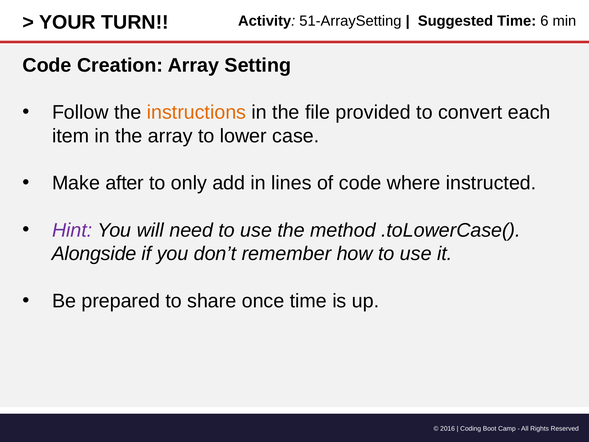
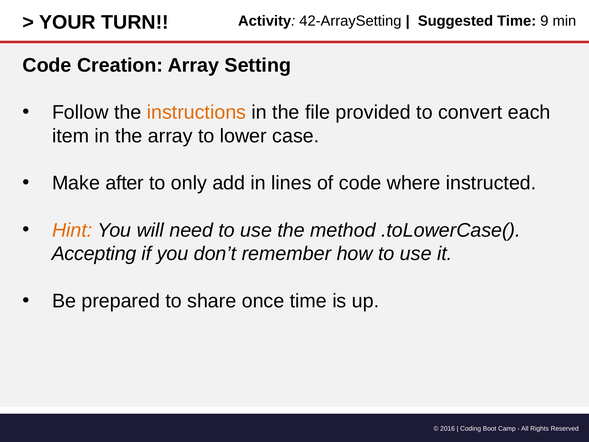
51-ArraySetting: 51-ArraySetting -> 42-ArraySetting (350, 21)
6: 6 -> 9 (544, 21)
Hint colour: purple -> orange (72, 230)
Alongside: Alongside -> Accepting (94, 254)
